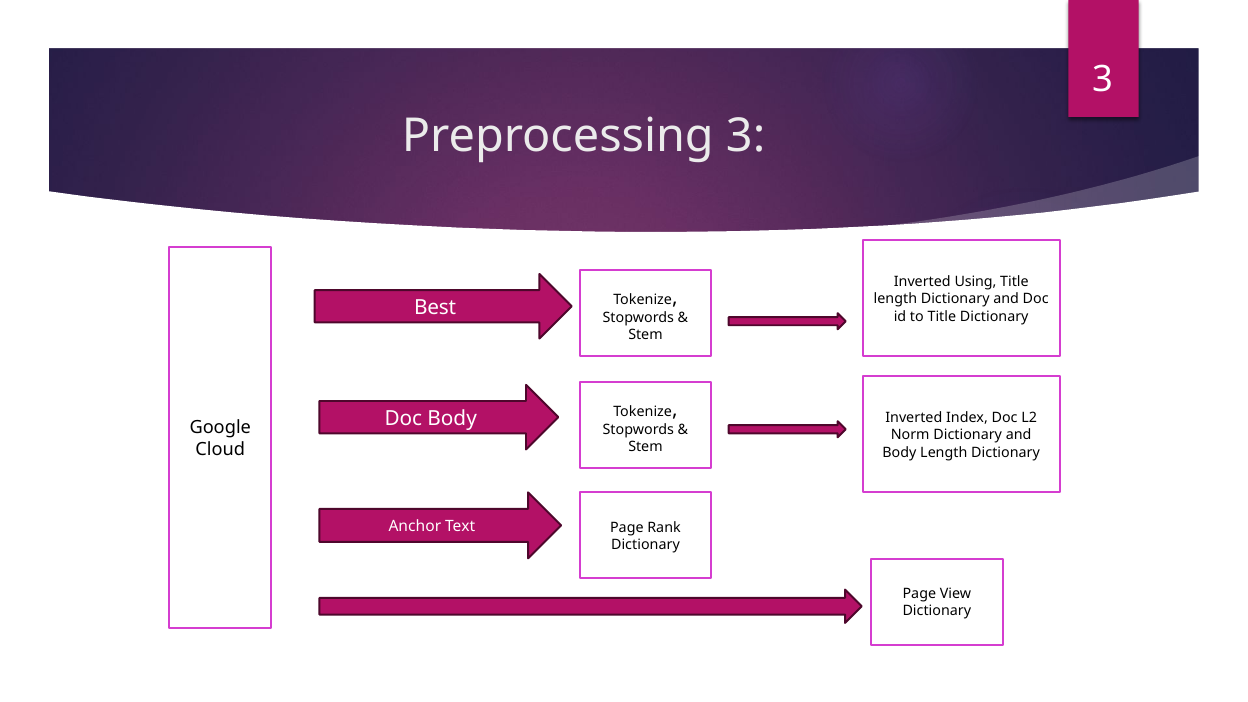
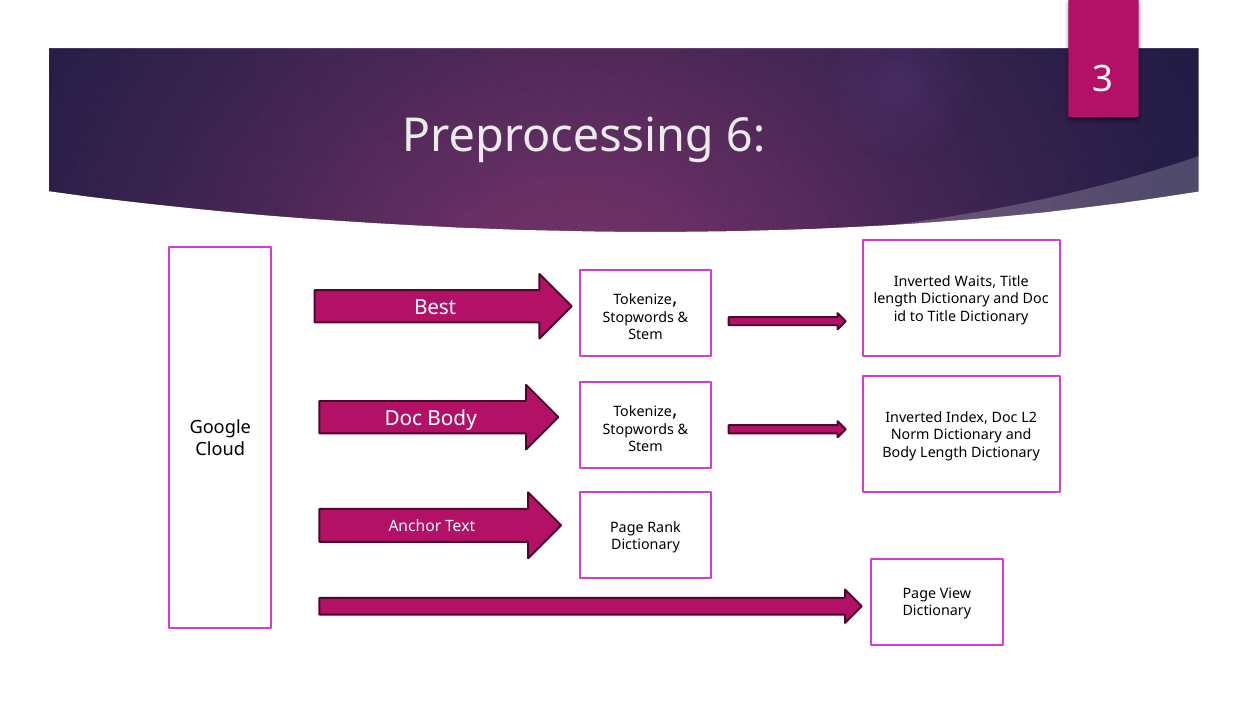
Preprocessing 3: 3 -> 6 (746, 136)
Using: Using -> Waits (975, 282)
